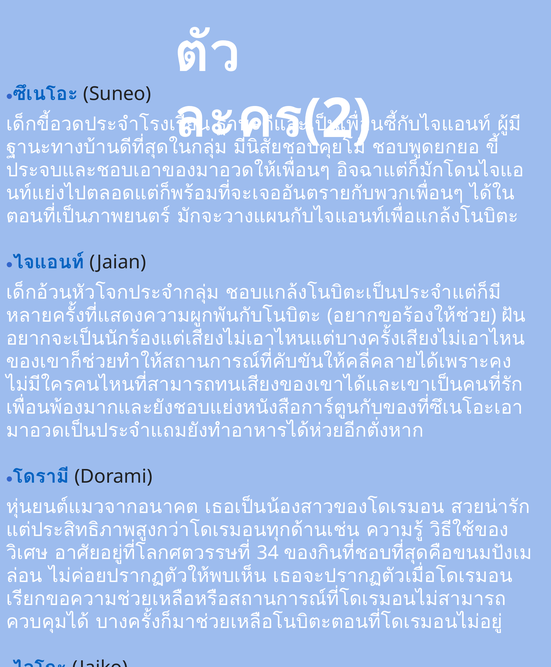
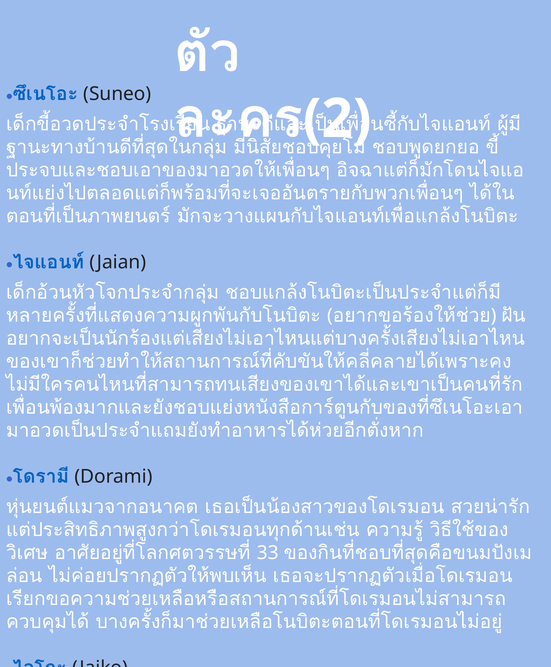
34: 34 -> 33 (268, 553)
